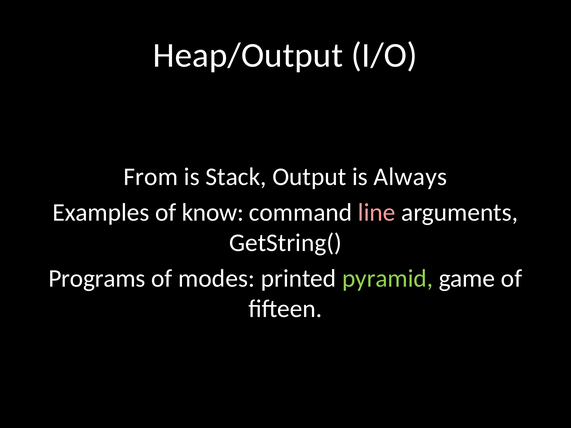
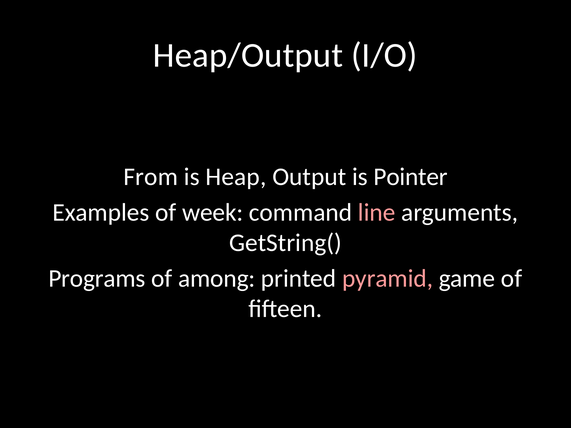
Stack: Stack -> Heap (236, 177)
Always: Always -> Pointer (411, 177)
know: know -> week (213, 213)
modes: modes -> among (217, 279)
pyramid colour: light green -> pink (388, 279)
